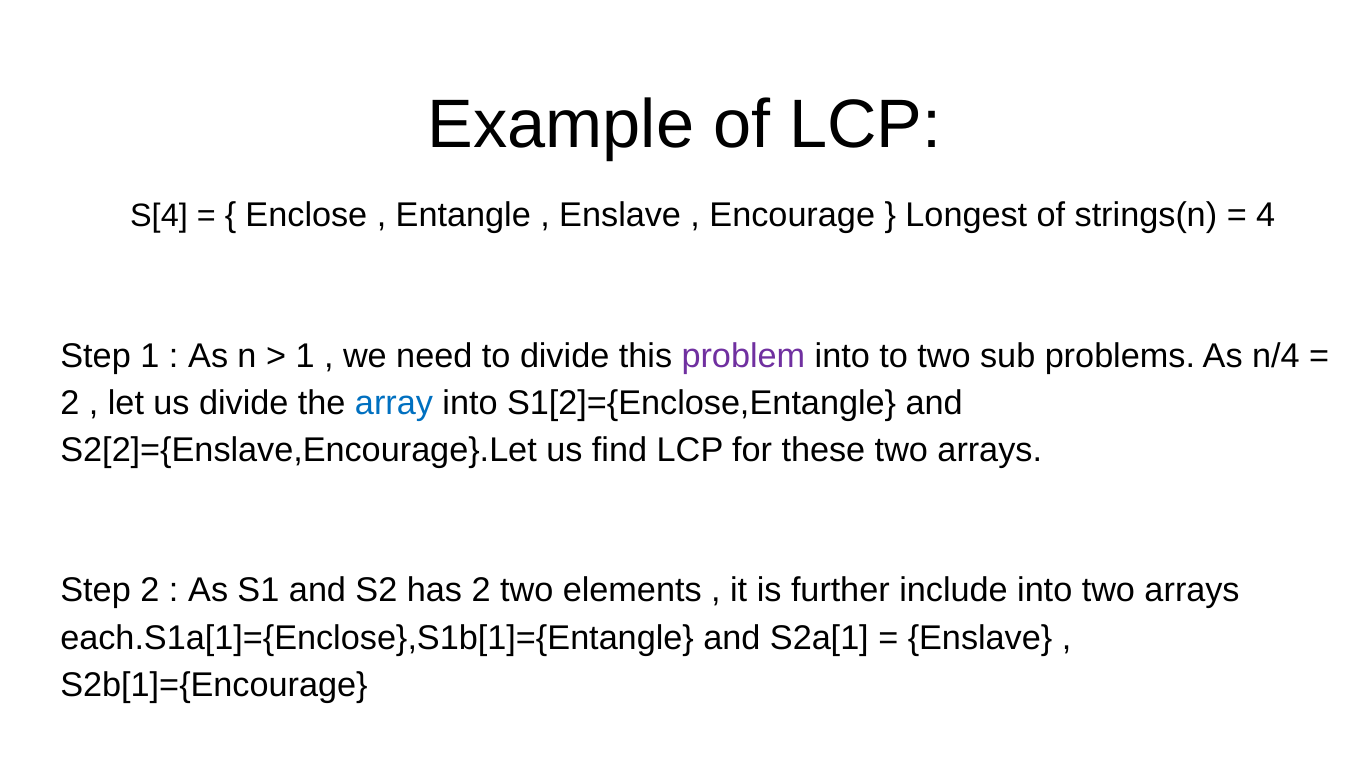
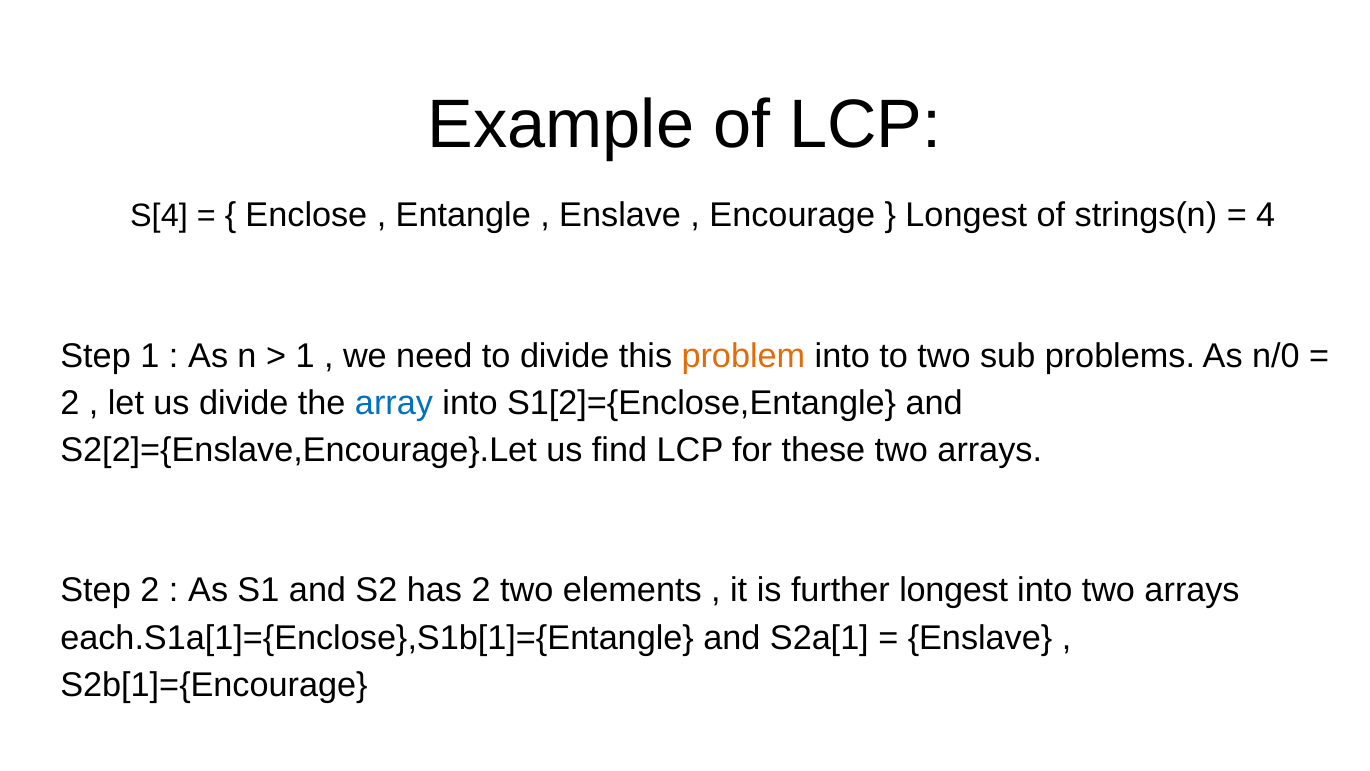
problem colour: purple -> orange (743, 356)
n/4: n/4 -> n/0 (1276, 356)
further include: include -> longest (954, 590)
